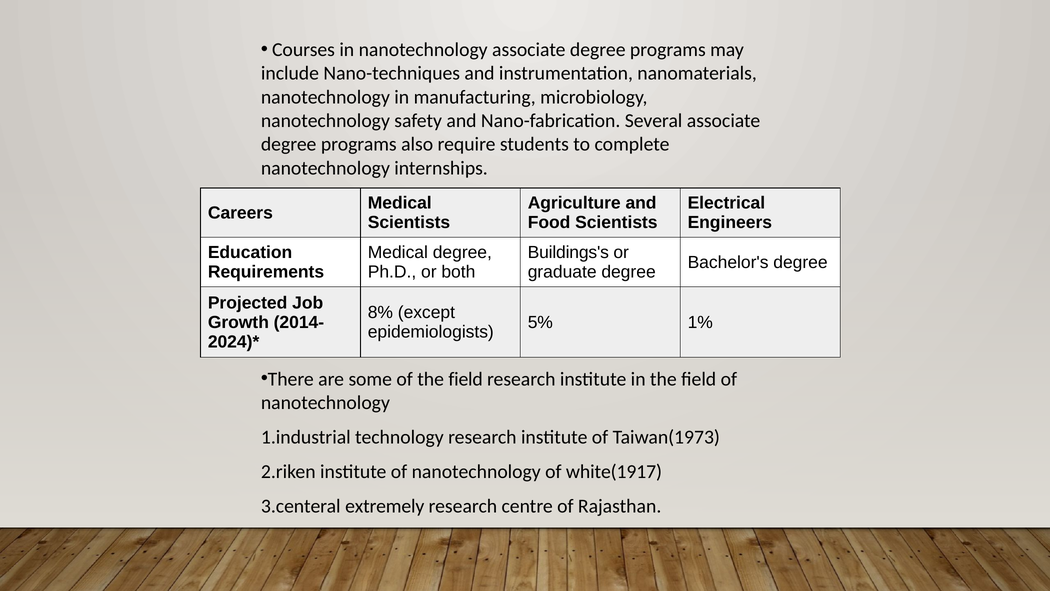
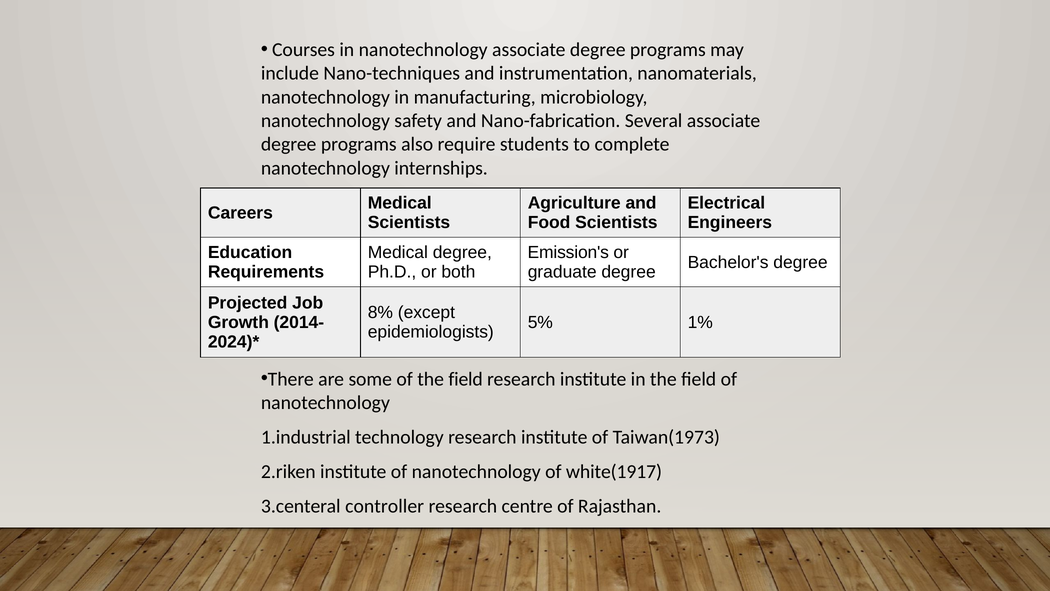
Buildings's: Buildings's -> Emission's (568, 252)
extremely: extremely -> controller (385, 506)
